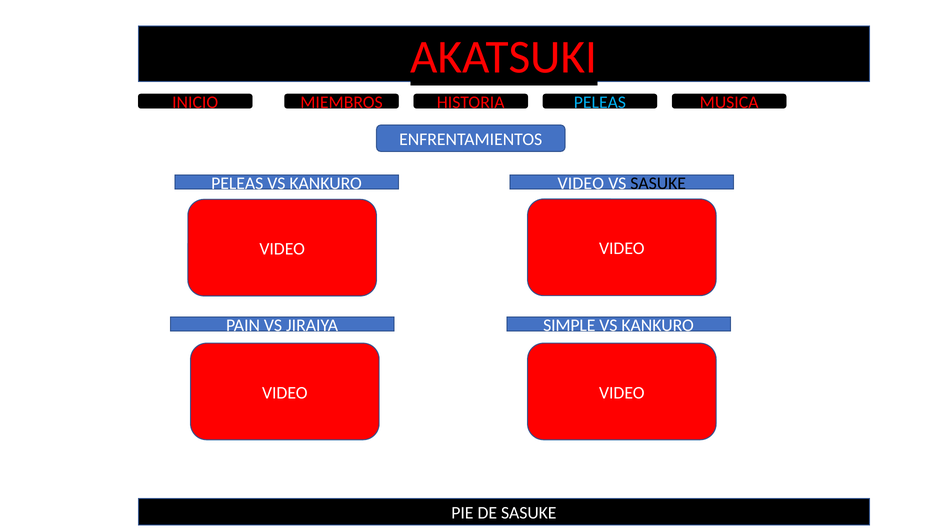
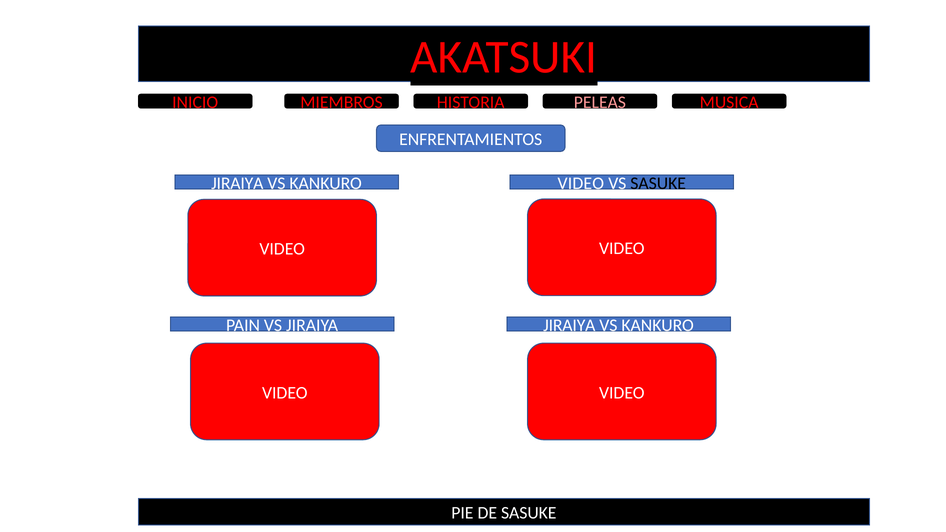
PELEAS colour: light blue -> pink (600, 102)
PELEAS: PELEAS -> JIRAIYA (237, 183)
JIRAIYA SIMPLE: SIMPLE -> JIRAIYA (569, 325)
